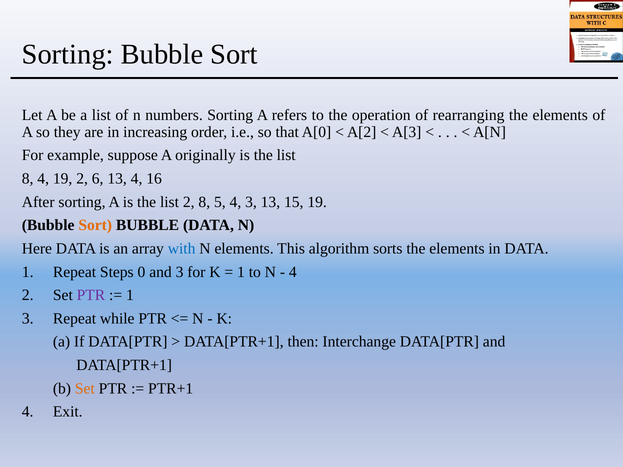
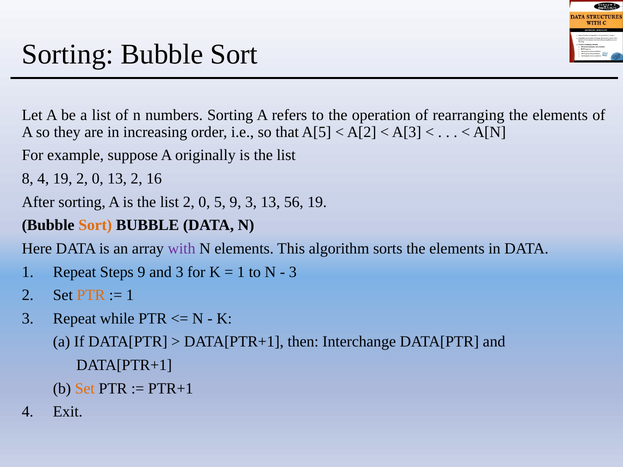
A[0: A[0 -> A[5 (317, 132)
19 2 6: 6 -> 0 (98, 179)
13 4: 4 -> 2 (137, 179)
list 2 8: 8 -> 0 (204, 202)
5 4: 4 -> 9 (235, 202)
15: 15 -> 56 (294, 202)
with colour: blue -> purple (182, 249)
Steps 0: 0 -> 9 (141, 272)
4: 4 -> 3 (293, 272)
PTR colour: purple -> orange (91, 295)
